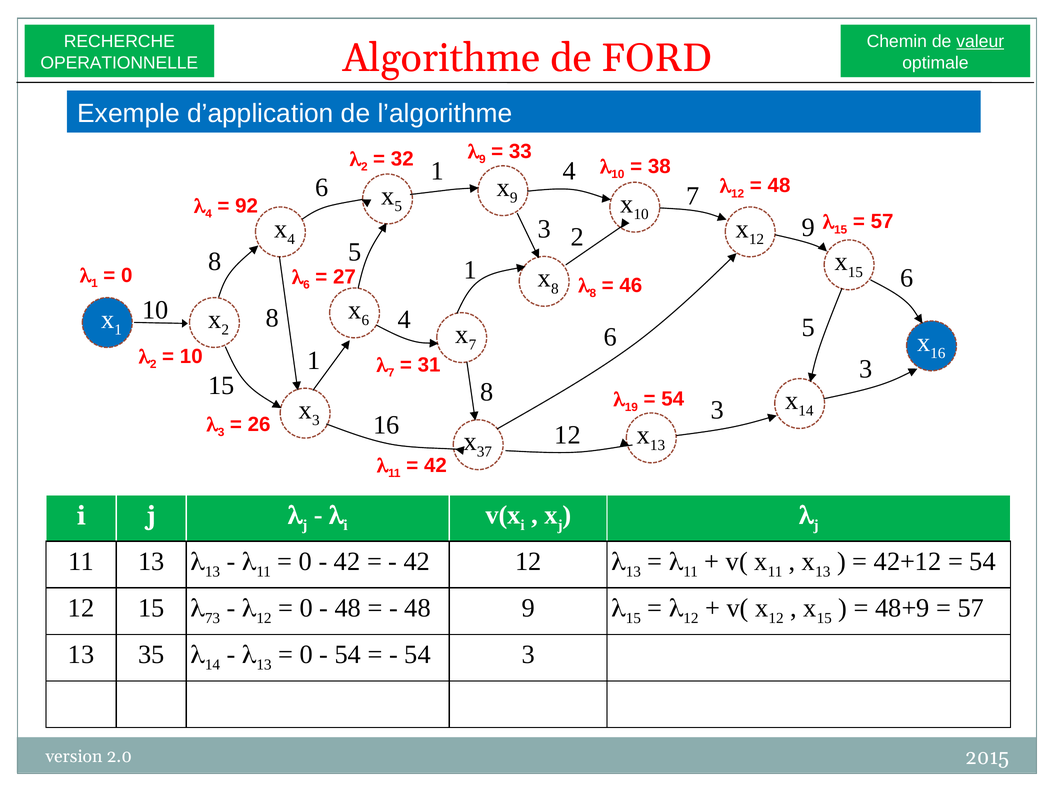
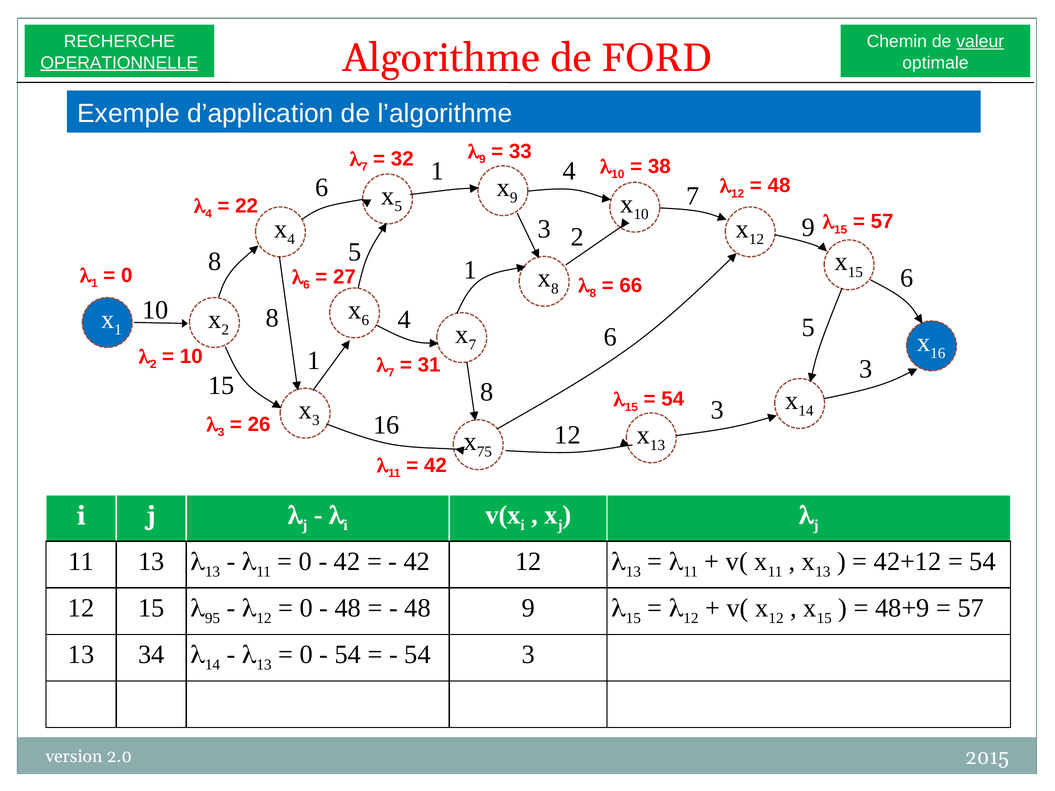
OPERATIONNELLE underline: none -> present (119, 63)
2: 2 -> 7 (364, 167)
92: 92 -> 22 (247, 206)
46: 46 -> 66 (631, 285)
19: 19 -> 15 (631, 407)
37: 37 -> 75 (484, 452)
73: 73 -> 95 (213, 618)
35: 35 -> 34 (151, 655)
